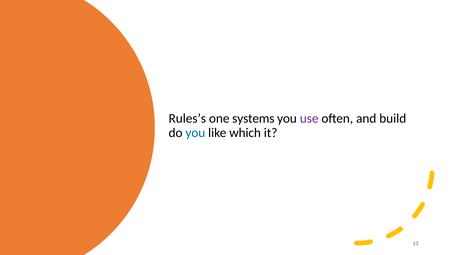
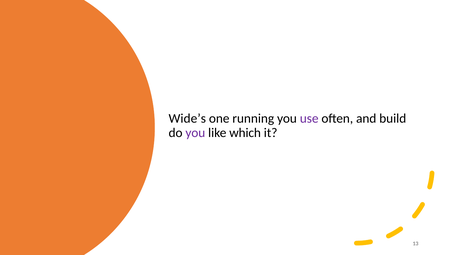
Rules’s: Rules’s -> Wide’s (187, 119)
systems: systems -> running (253, 119)
you colour: blue -> purple (195, 133)
